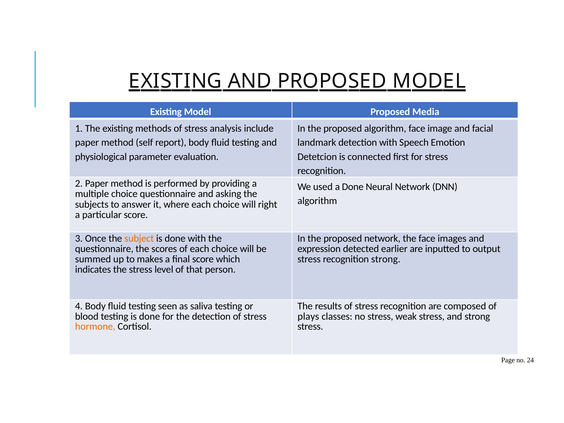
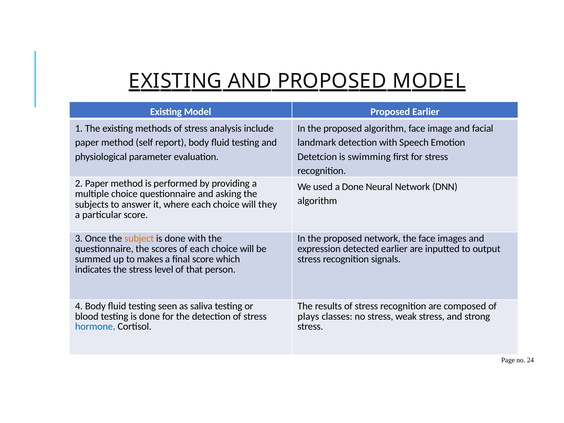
Proposed Media: Media -> Earlier (426, 112)
connected: connected -> swimming (369, 157)
right: right -> they (268, 204)
recognition strong: strong -> signals (386, 259)
hormone colour: orange -> blue (95, 327)
